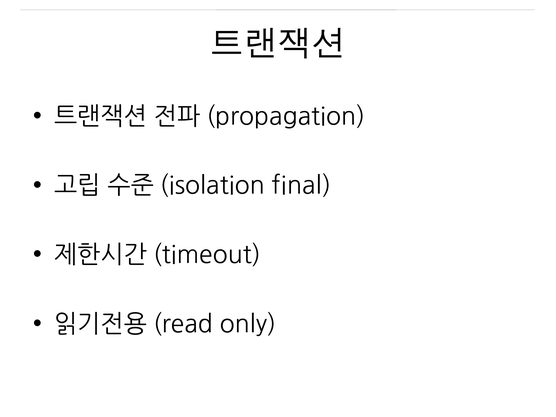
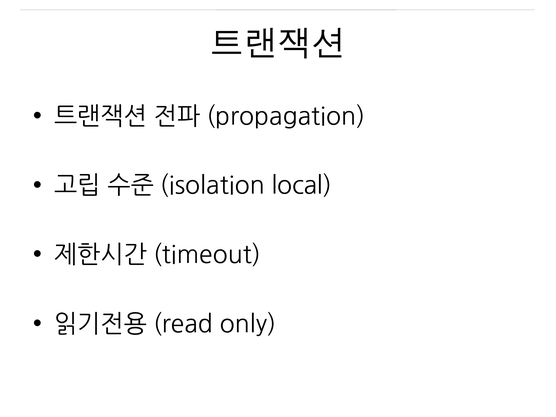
final: final -> local (302, 186)
